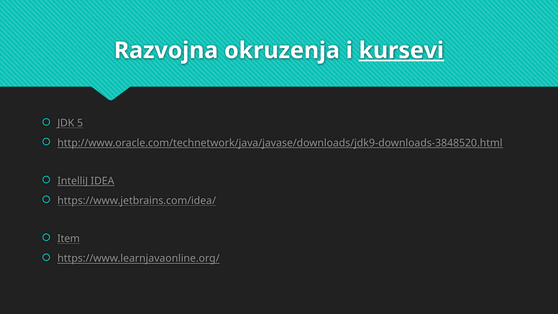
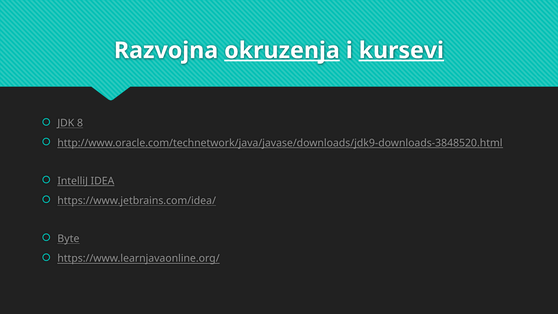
okruzenja underline: none -> present (282, 50)
5: 5 -> 8 (80, 123)
Item: Item -> Byte (68, 239)
